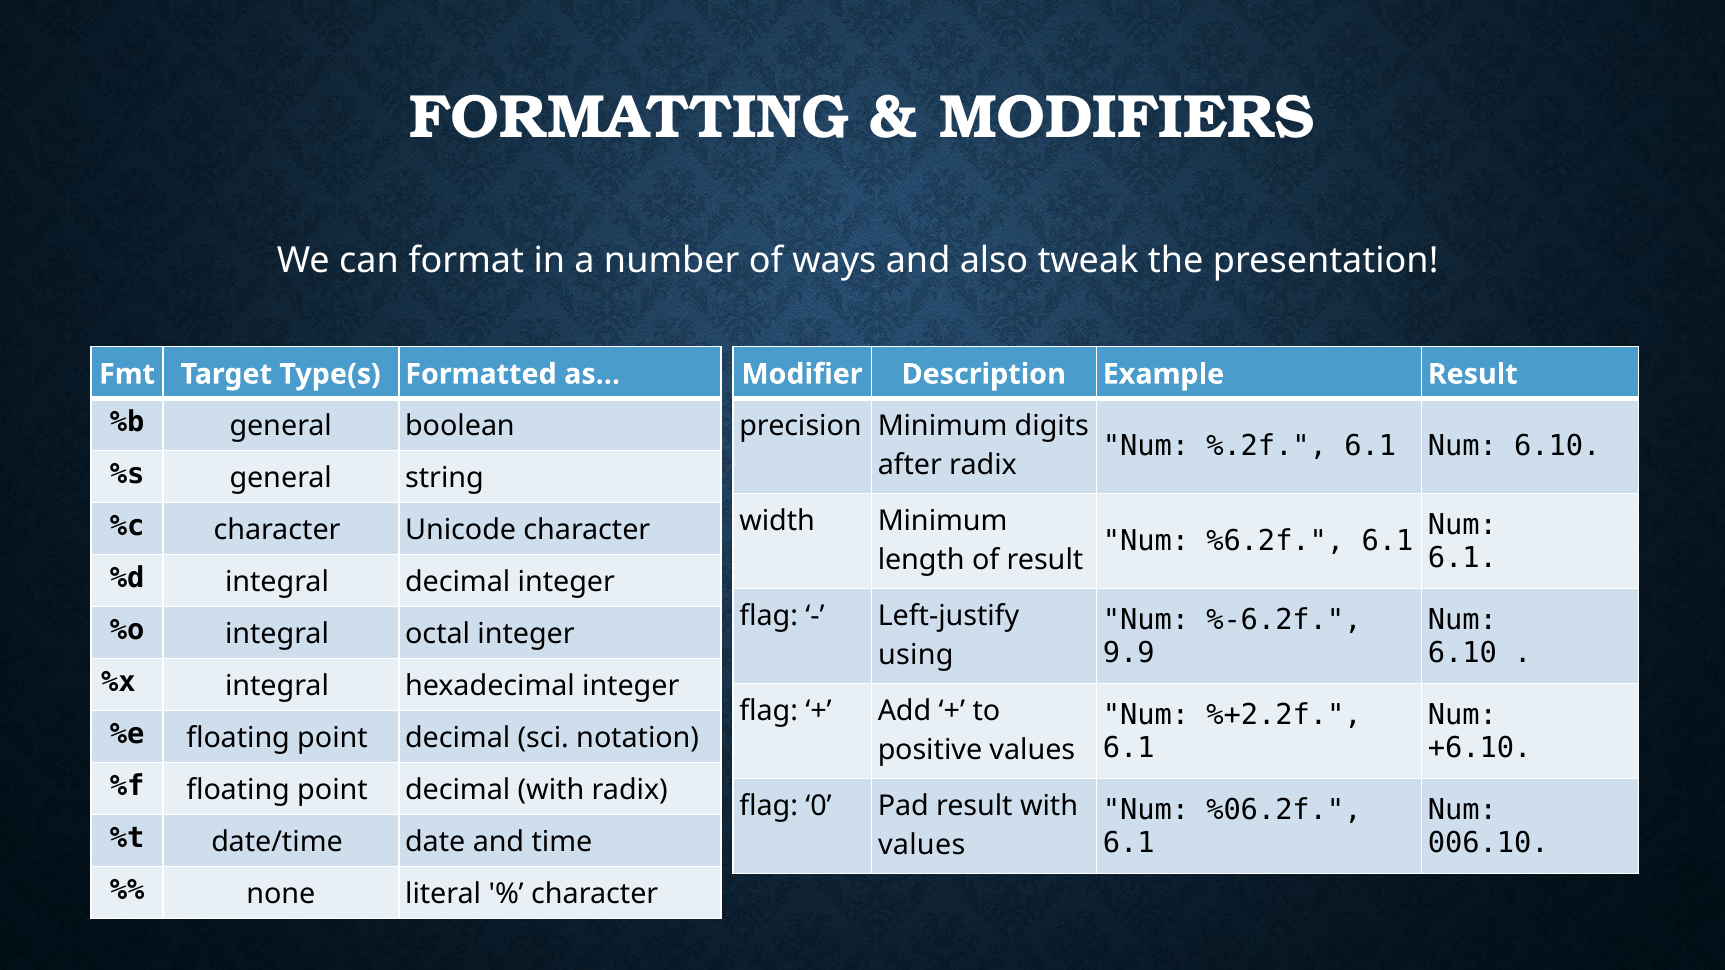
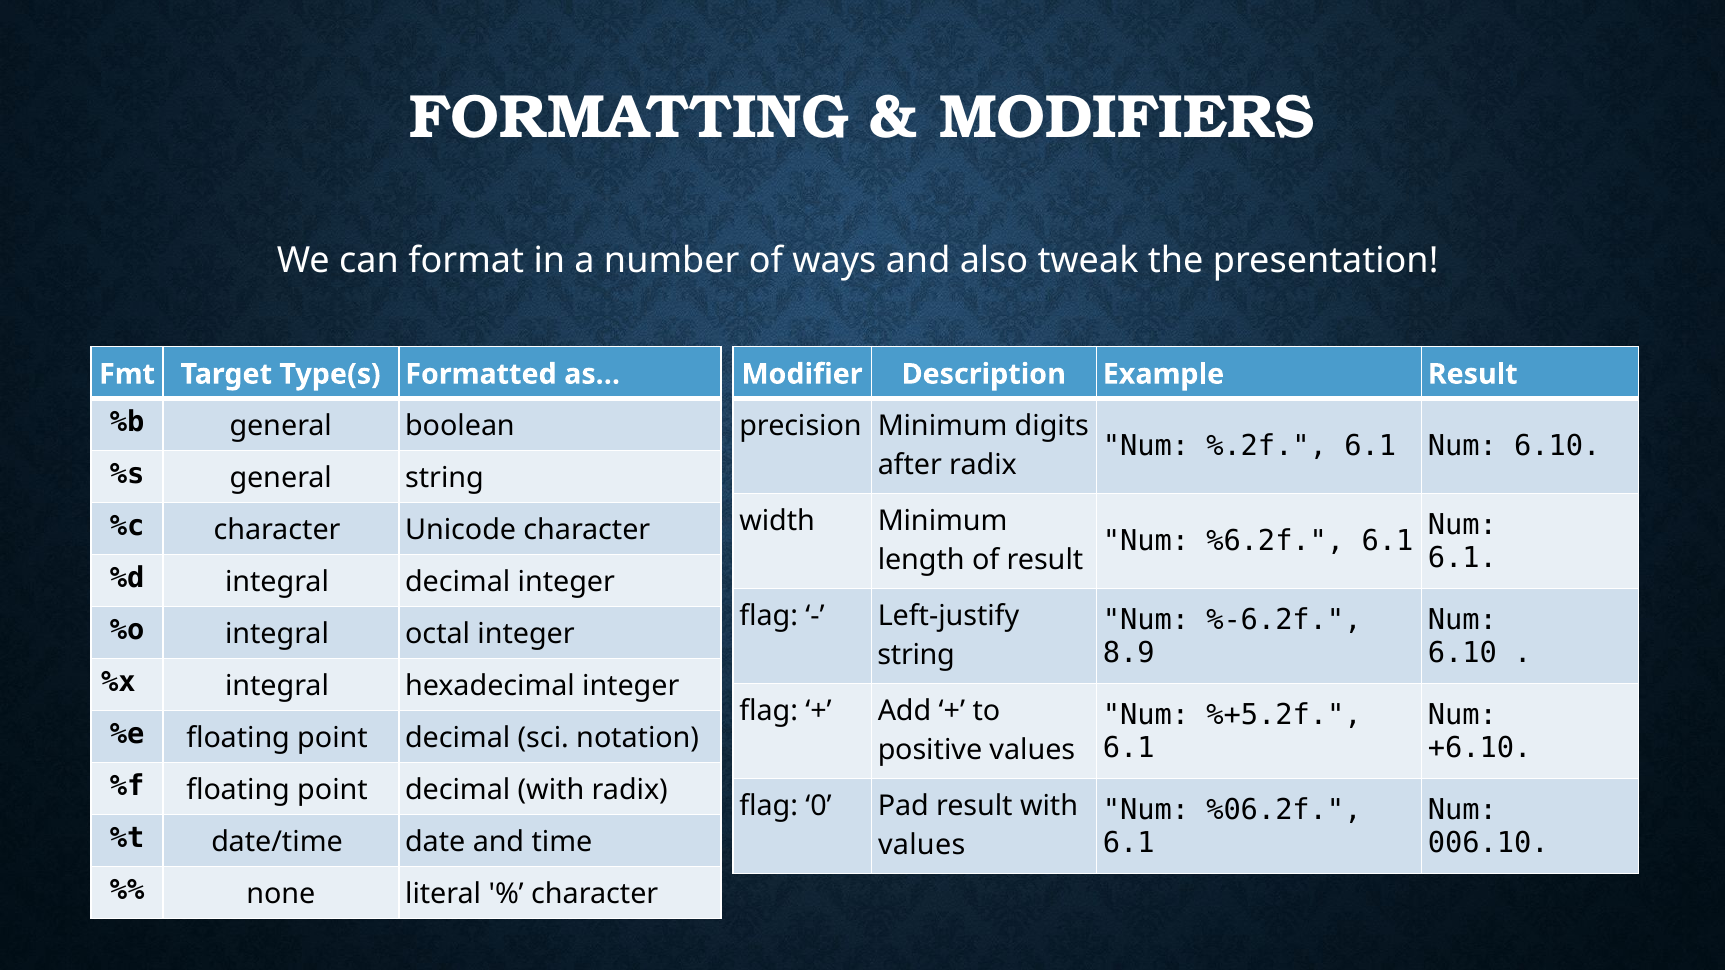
9.9: 9.9 -> 8.9 (1129, 653)
using: using -> string (916, 655)
%+2.2f: %+2.2f -> %+5.2f (1284, 715)
